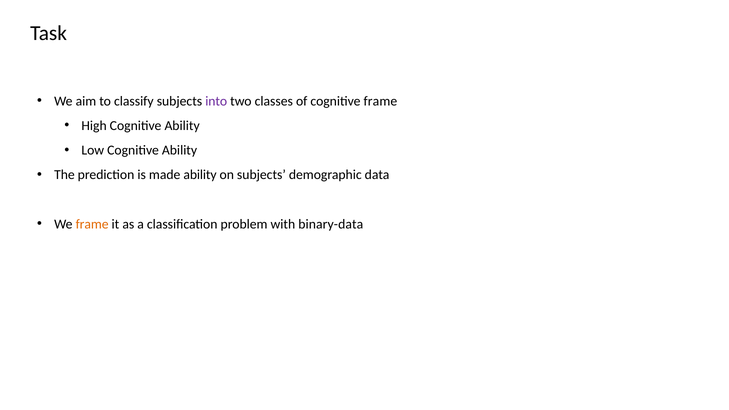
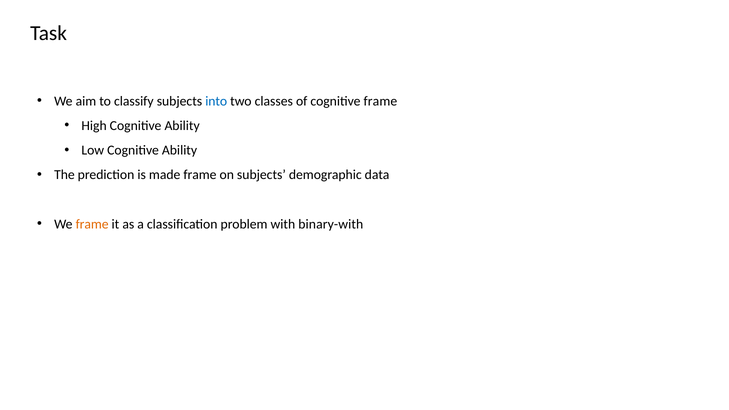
into colour: purple -> blue (216, 101)
made ability: ability -> frame (200, 175)
binary-data: binary-data -> binary-with (331, 224)
